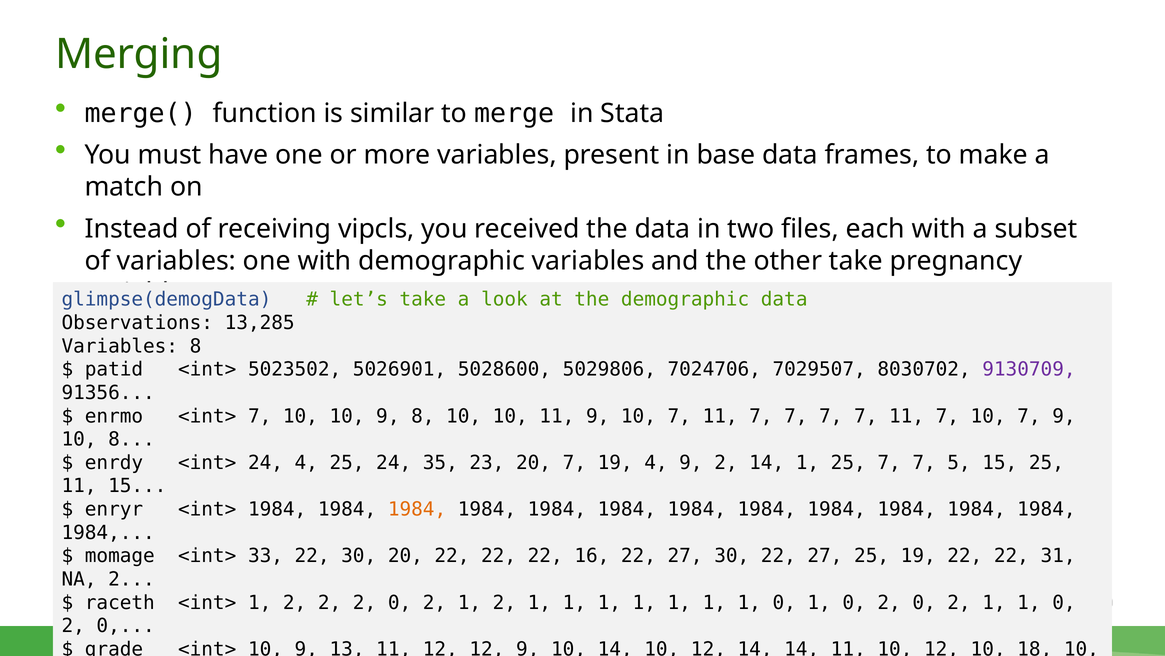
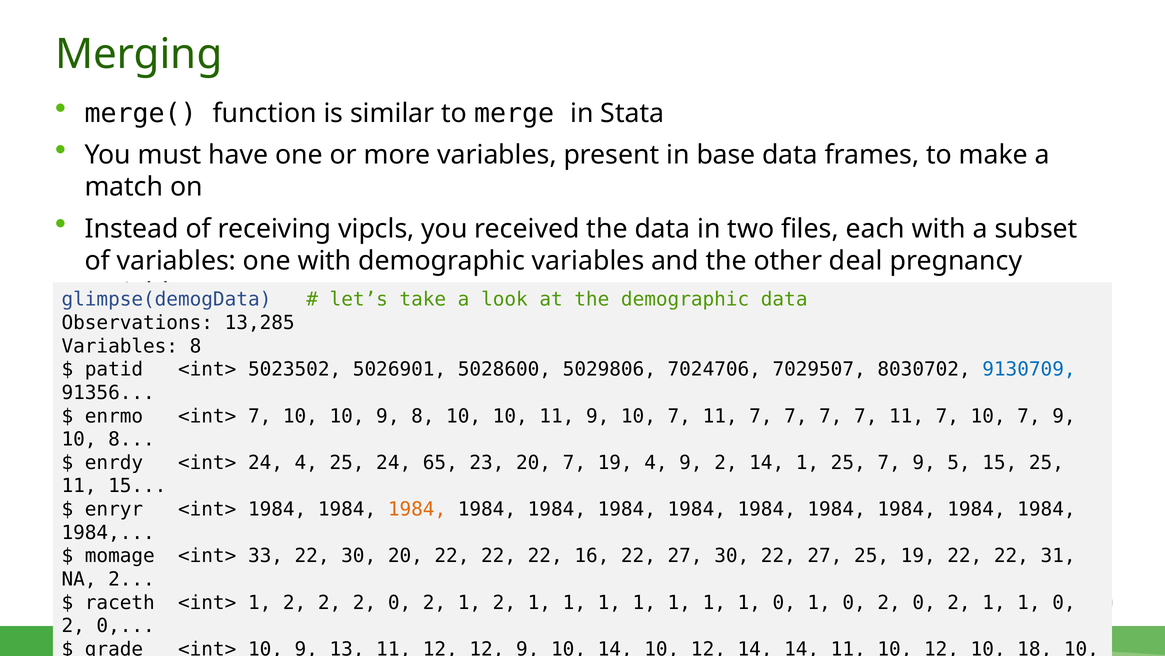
other take: take -> deal (856, 261)
9130709 colour: purple -> blue (1029, 369)
35: 35 -> 65 (440, 462)
25 7 7: 7 -> 9 (924, 462)
